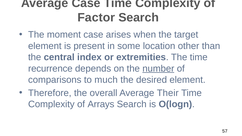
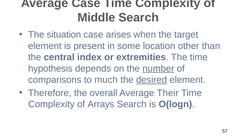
Factor: Factor -> Middle (96, 18)
moment: moment -> situation (64, 35)
recurrence: recurrence -> hypothesis (50, 69)
desired underline: none -> present (152, 80)
